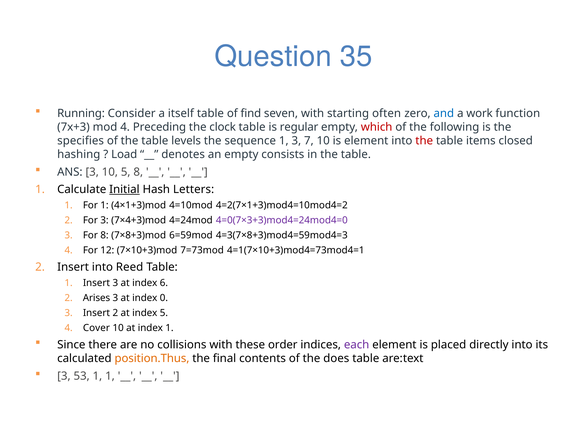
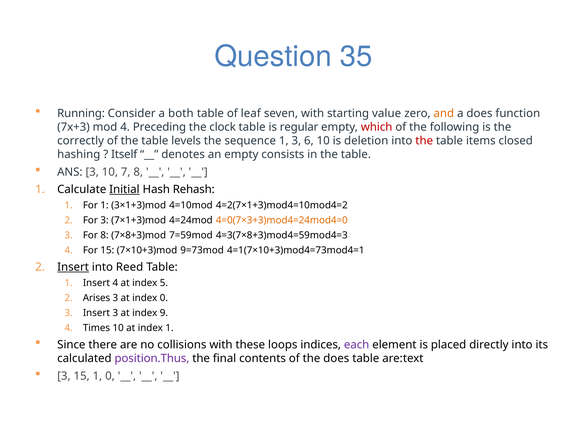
itself: itself -> both (181, 113)
find: find -> leaf (251, 113)
often: often -> value (387, 113)
and colour: blue -> orange (444, 113)
a work: work -> does (479, 113)
specifies: specifies -> correctly (81, 141)
7: 7 -> 6 (309, 141)
is element: element -> deletion (366, 141)
Load: Load -> Itself (124, 154)
10 5: 5 -> 7 (126, 172)
Letters: Letters -> Rehash (194, 190)
4×1+3)mod: 4×1+3)mod -> 3×1+3)mod (139, 206)
7×4+3)mod: 7×4+3)mod -> 7×1+3)mod (139, 221)
4=0(7×3+3)mod4=24mod4=0 colour: purple -> orange (282, 221)
6=59mod: 6=59mod -> 7=59mod (191, 236)
For 12: 12 -> 15 (107, 251)
7=73mod: 7=73mod -> 9=73mod (202, 251)
Insert underline: none -> present (73, 267)
Insert 3: 3 -> 4 (115, 283)
6: 6 -> 5 (164, 283)
Insert 2: 2 -> 3 (115, 313)
index 5: 5 -> 9 (164, 313)
Cover: Cover -> Times (96, 328)
order: order -> loops (283, 345)
position.Thus colour: orange -> purple (152, 359)
3 53: 53 -> 15 (82, 376)
1 1: 1 -> 0 (110, 376)
